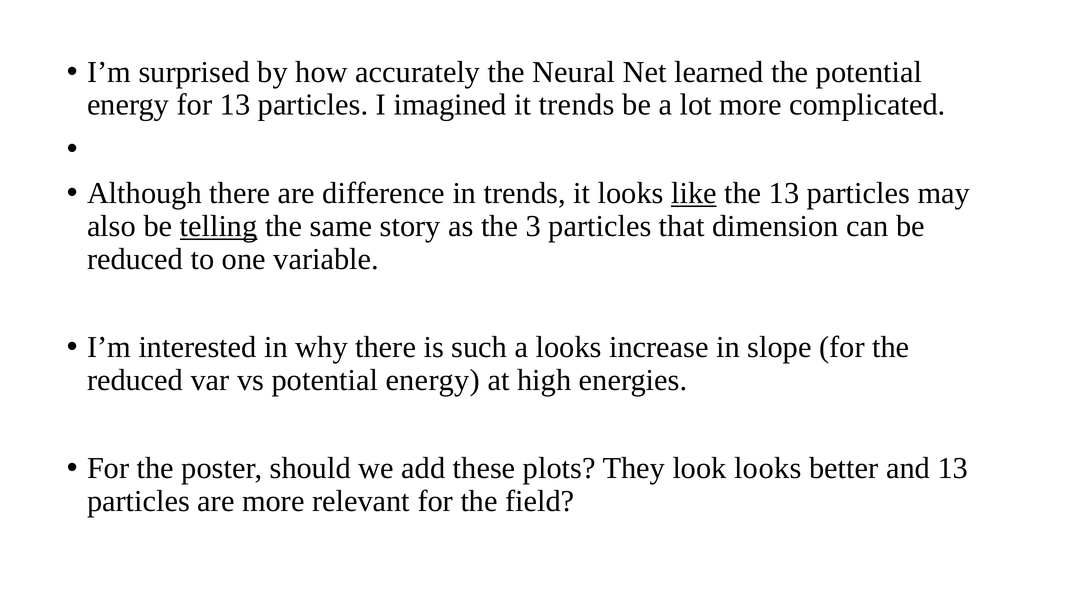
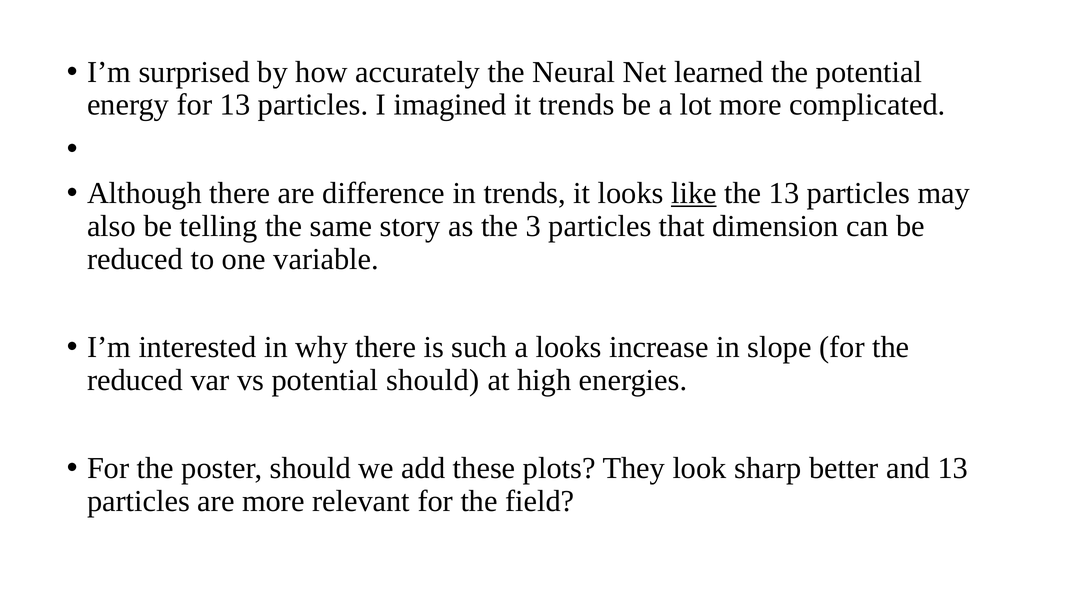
telling underline: present -> none (219, 226)
vs potential energy: energy -> should (433, 380)
look looks: looks -> sharp (768, 468)
